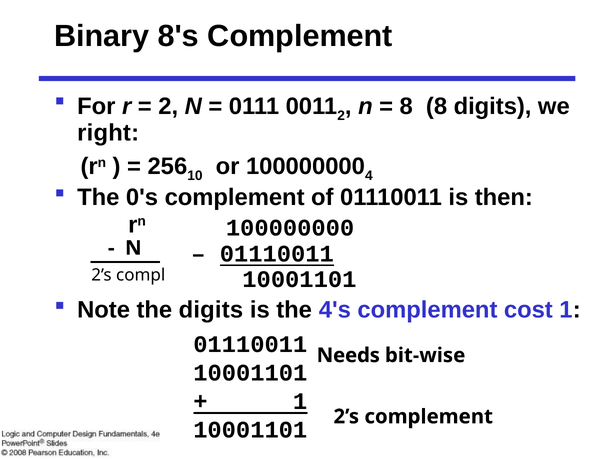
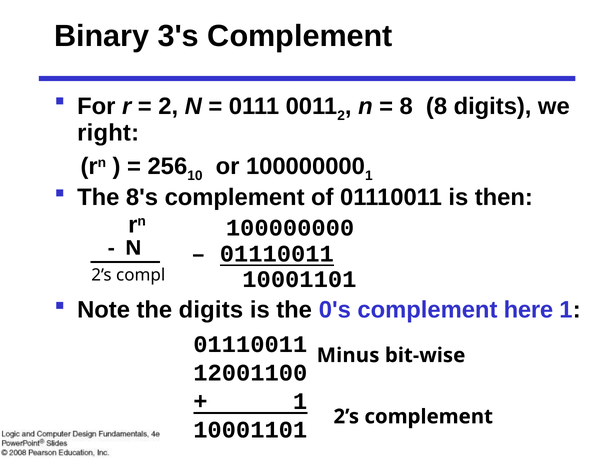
8's: 8's -> 3's (178, 36)
100000000 4: 4 -> 1 (369, 176)
0's: 0's -> 8's (142, 198)
4's: 4's -> 0's (335, 310)
cost: cost -> here (528, 310)
Needs: Needs -> Minus (348, 355)
10001101: 10001101 -> 12001100 (250, 373)
